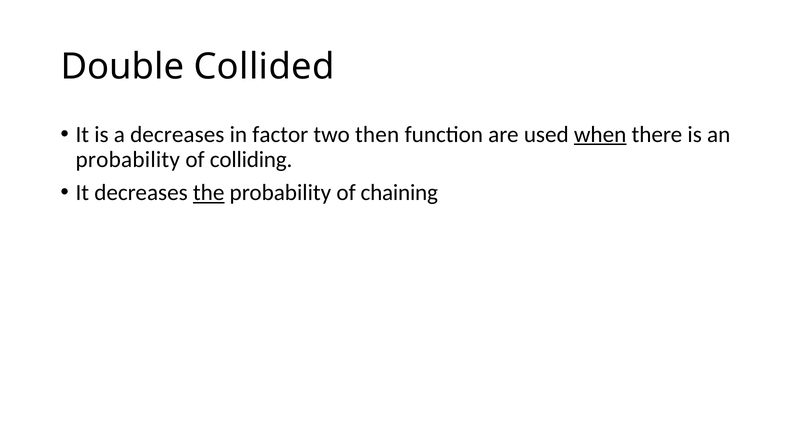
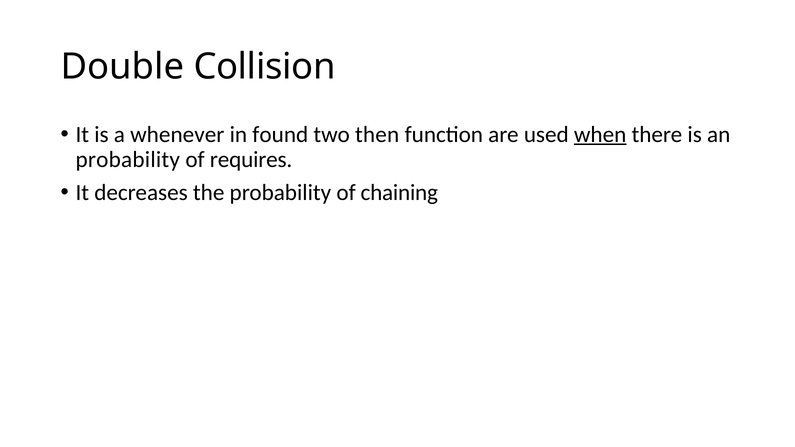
Collided: Collided -> Collision (265, 67)
a decreases: decreases -> whenever (177, 134)
factor: factor -> found (280, 134)
colliding: colliding -> requires (251, 159)
the underline: present -> none (209, 193)
